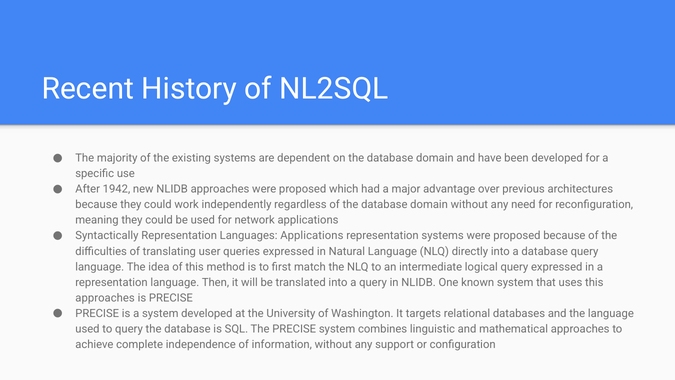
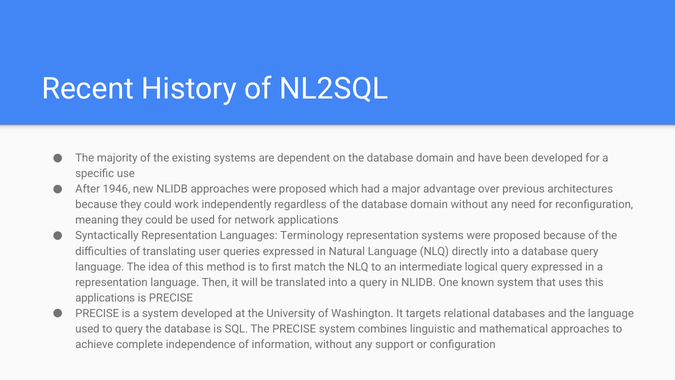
1942: 1942 -> 1946 (116, 189)
Languages Applications: Applications -> Terminology (312, 236)
approaches: approaches -> applications (105, 298)
